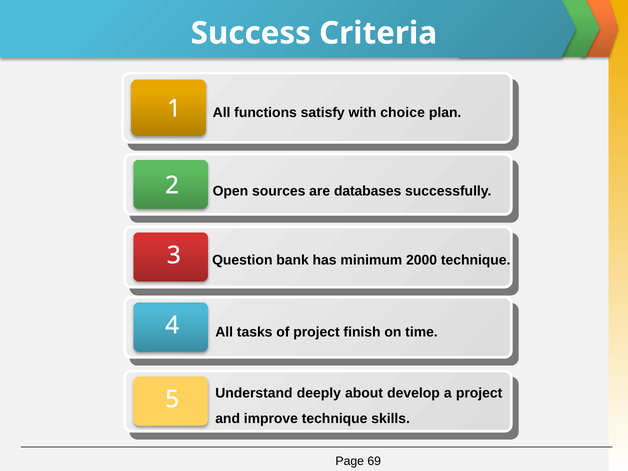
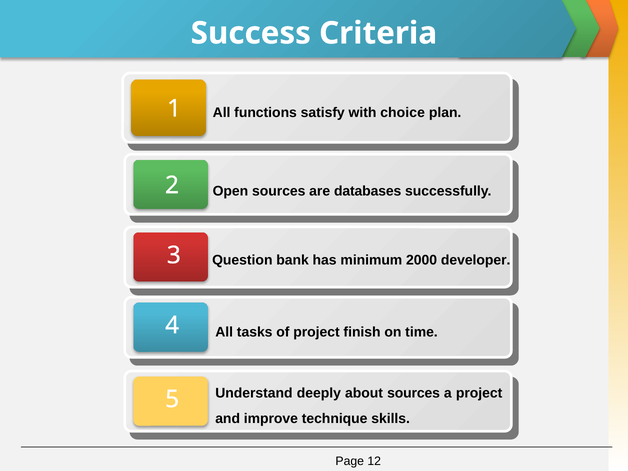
2000 technique: technique -> developer (476, 260)
about develop: develop -> sources (414, 393)
69: 69 -> 12 (374, 461)
